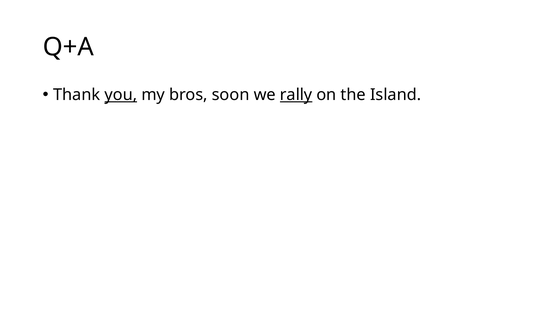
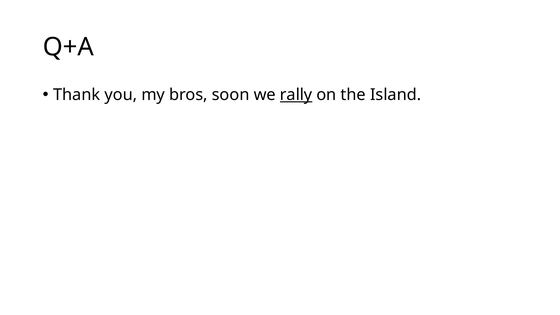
you underline: present -> none (121, 95)
